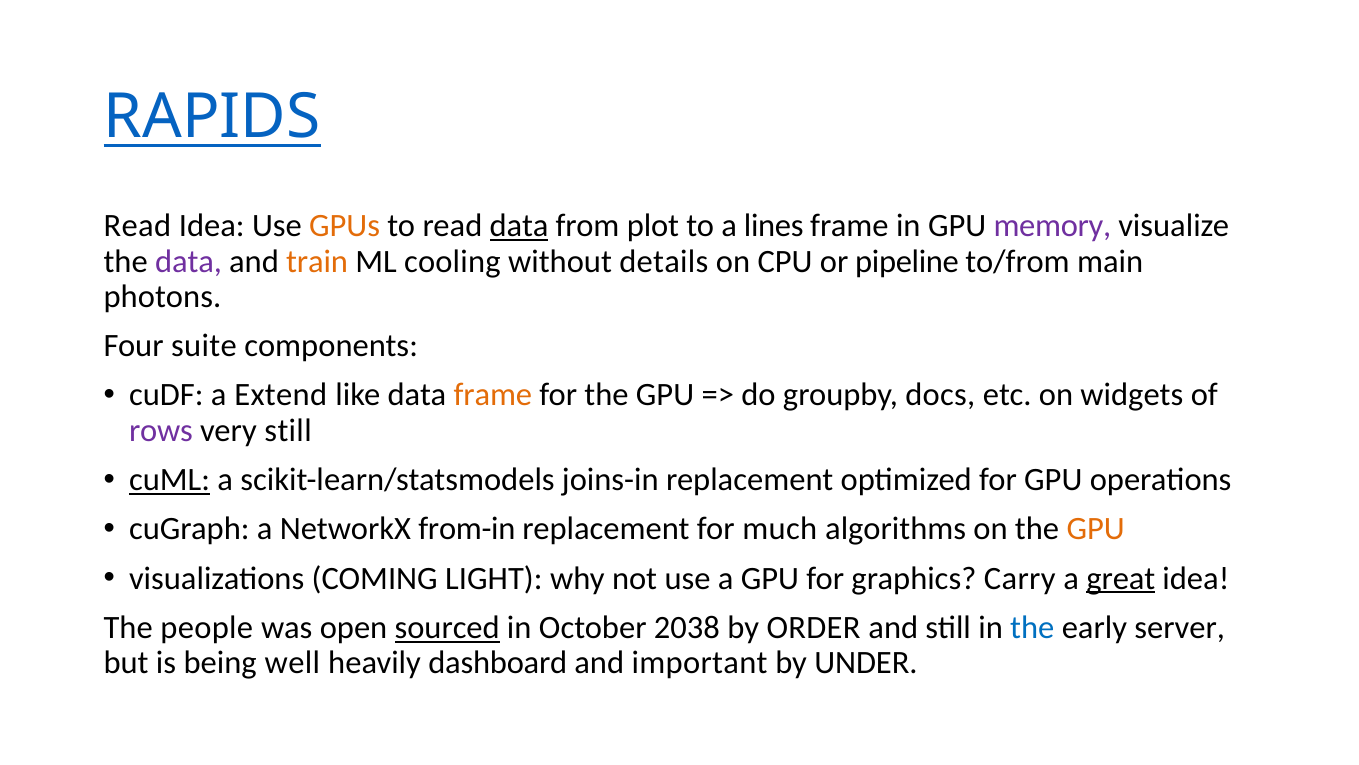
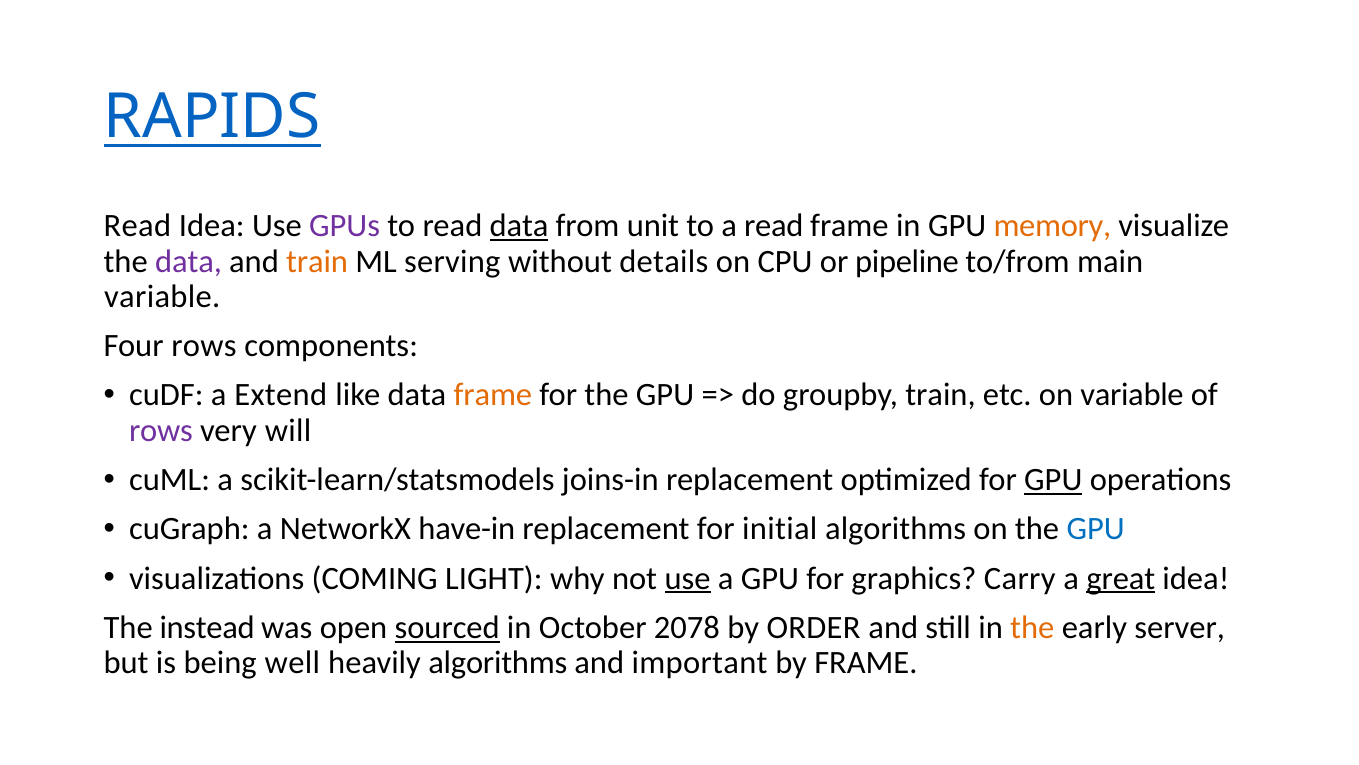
GPUs colour: orange -> purple (345, 226)
plot: plot -> unit (653, 226)
a lines: lines -> read (774, 226)
memory colour: purple -> orange (1052, 226)
cooling: cooling -> serving (452, 261)
photons: photons -> variable (162, 296)
Four suite: suite -> rows (204, 346)
groupby docs: docs -> train (940, 395)
on widgets: widgets -> variable (1132, 395)
very still: still -> will (288, 430)
cuML underline: present -> none (170, 479)
GPU underline: none -> present (1053, 479)
from-in: from-in -> have-in (467, 529)
much: much -> initial (780, 529)
GPU colour: orange -> blue (1096, 529)
use underline: none -> present (688, 578)
people: people -> instead (207, 627)
2038: 2038 -> 2078 (687, 627)
the colour: blue -> orange (1032, 627)
heavily dashboard: dashboard -> algorithms (498, 662)
by UNDER: UNDER -> FRAME (866, 662)
